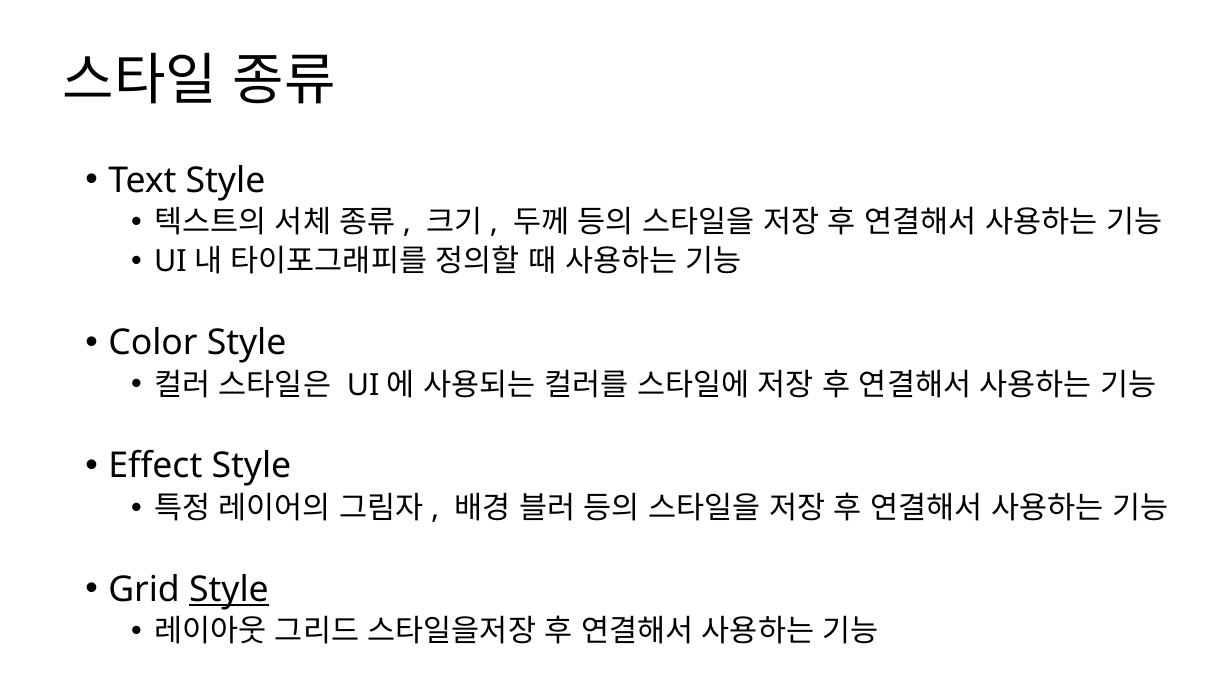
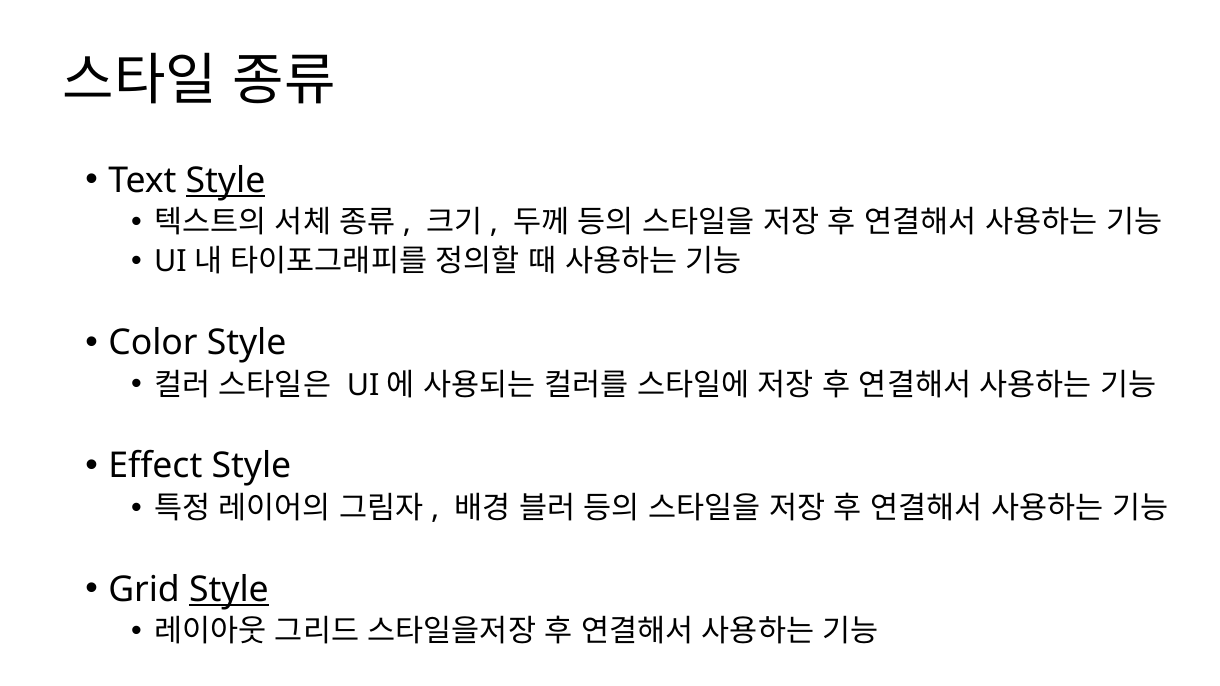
Style underline: none -> present (225, 181)
